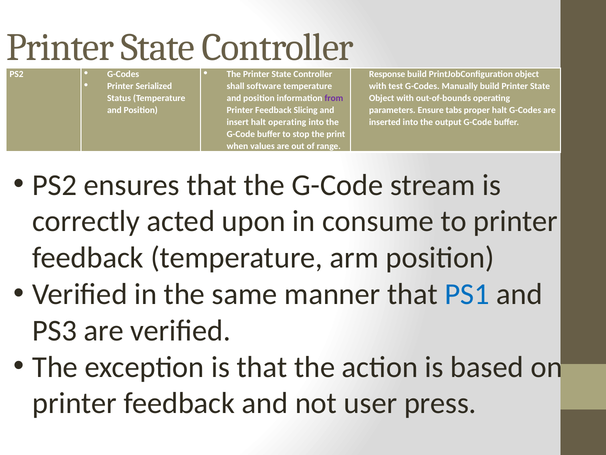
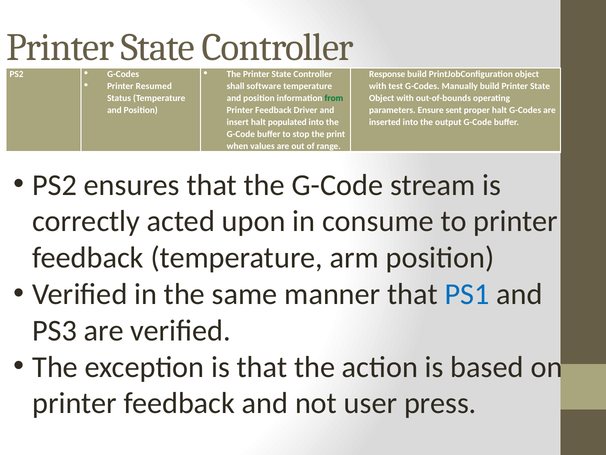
Serialized: Serialized -> Resumed (154, 86)
from colour: purple -> green (334, 98)
Slicing: Slicing -> Driver (306, 110)
tabs: tabs -> sent (454, 110)
halt operating: operating -> populated (287, 122)
